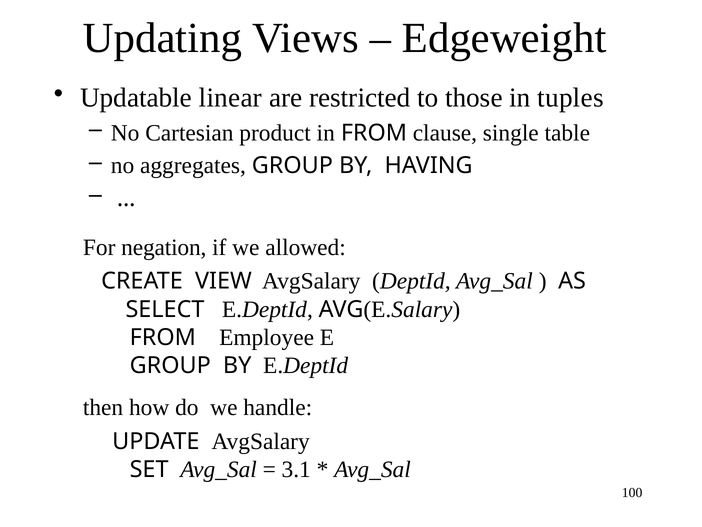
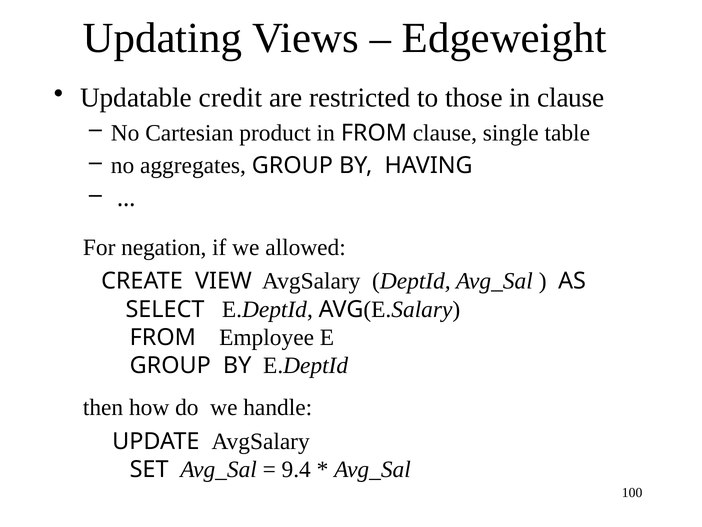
linear: linear -> credit (230, 98)
in tuples: tuples -> clause (571, 98)
3.1: 3.1 -> 9.4 (296, 469)
